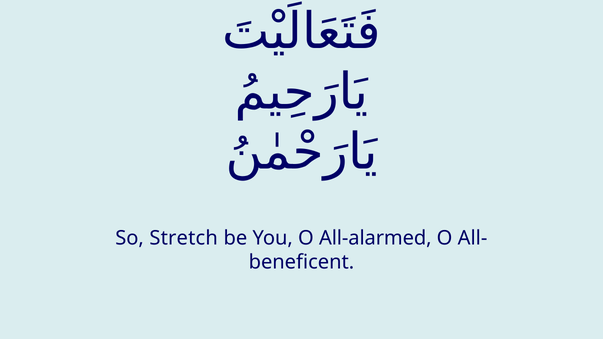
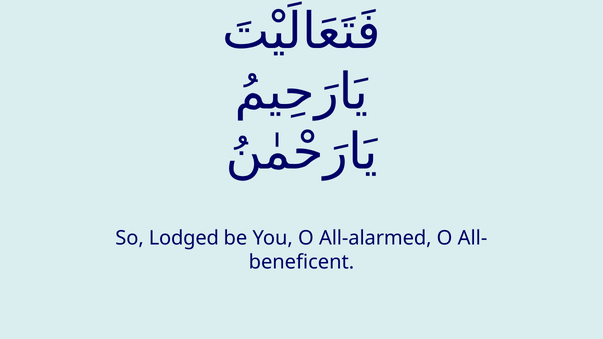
Stretch: Stretch -> Lodged (184, 238)
